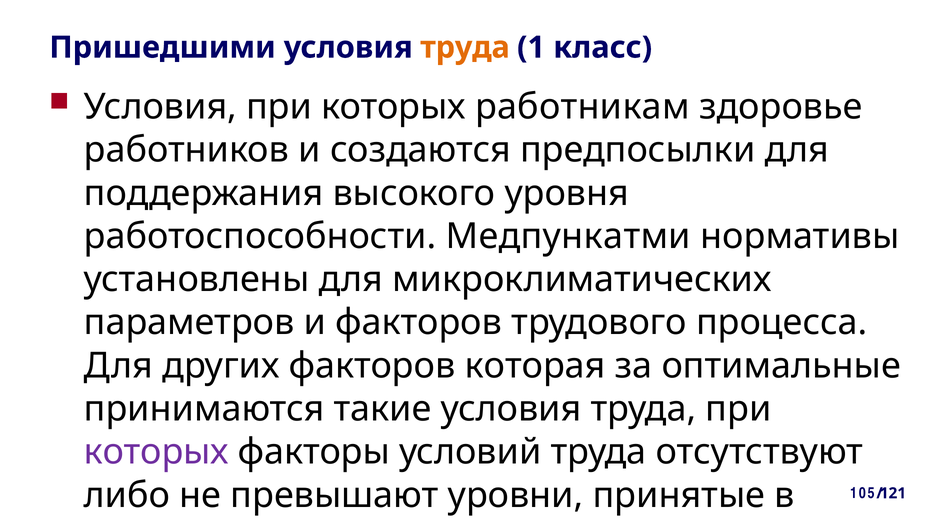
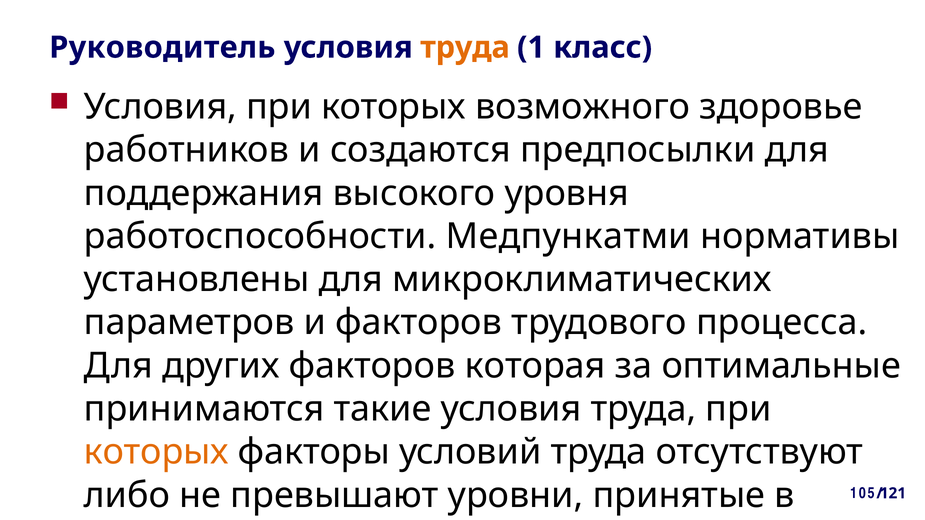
Пришедшими: Пришедшими -> Руководитель (162, 48)
работникам: работникам -> возможного (583, 107)
которых colour: purple -> orange (156, 452)
